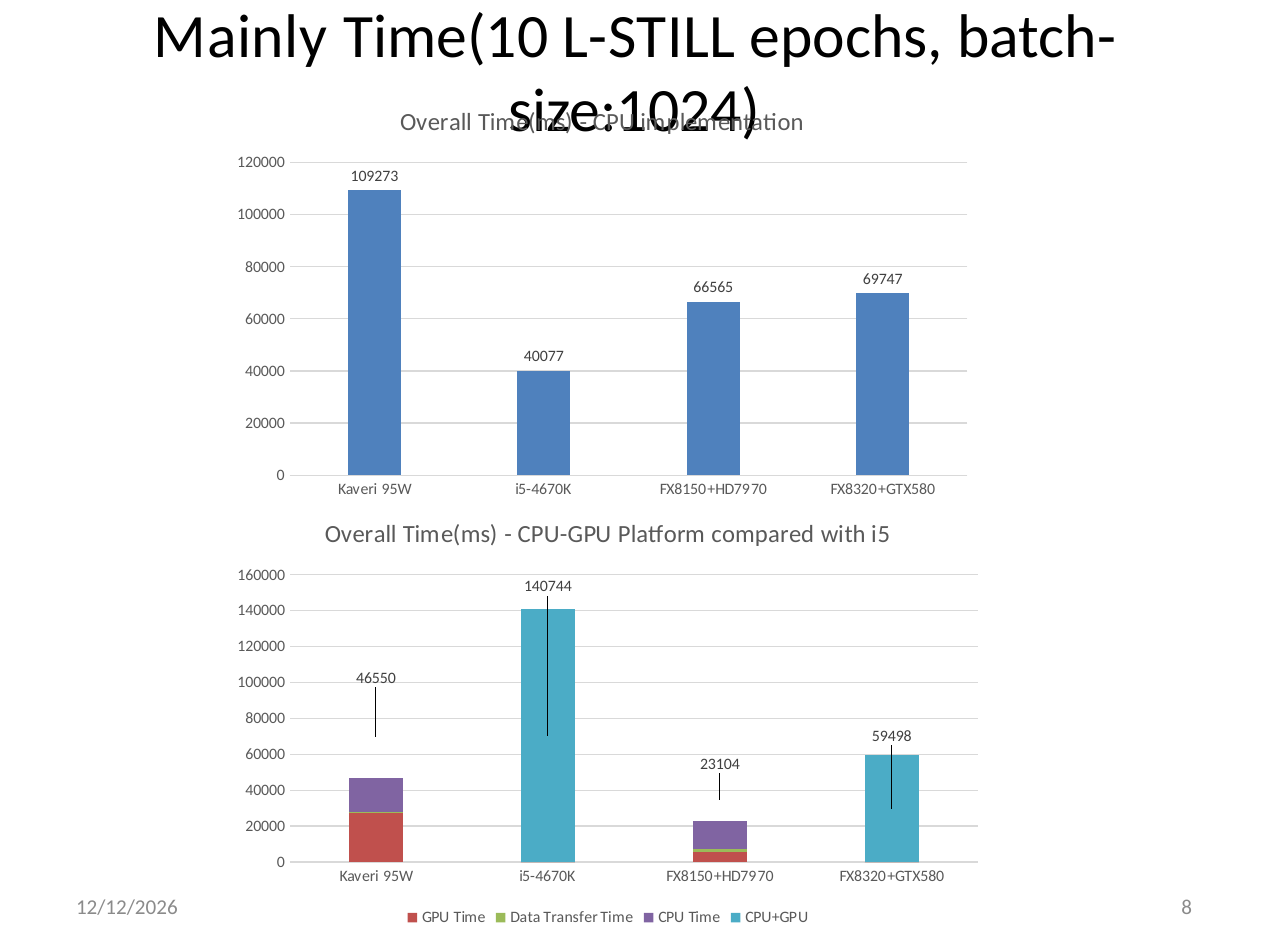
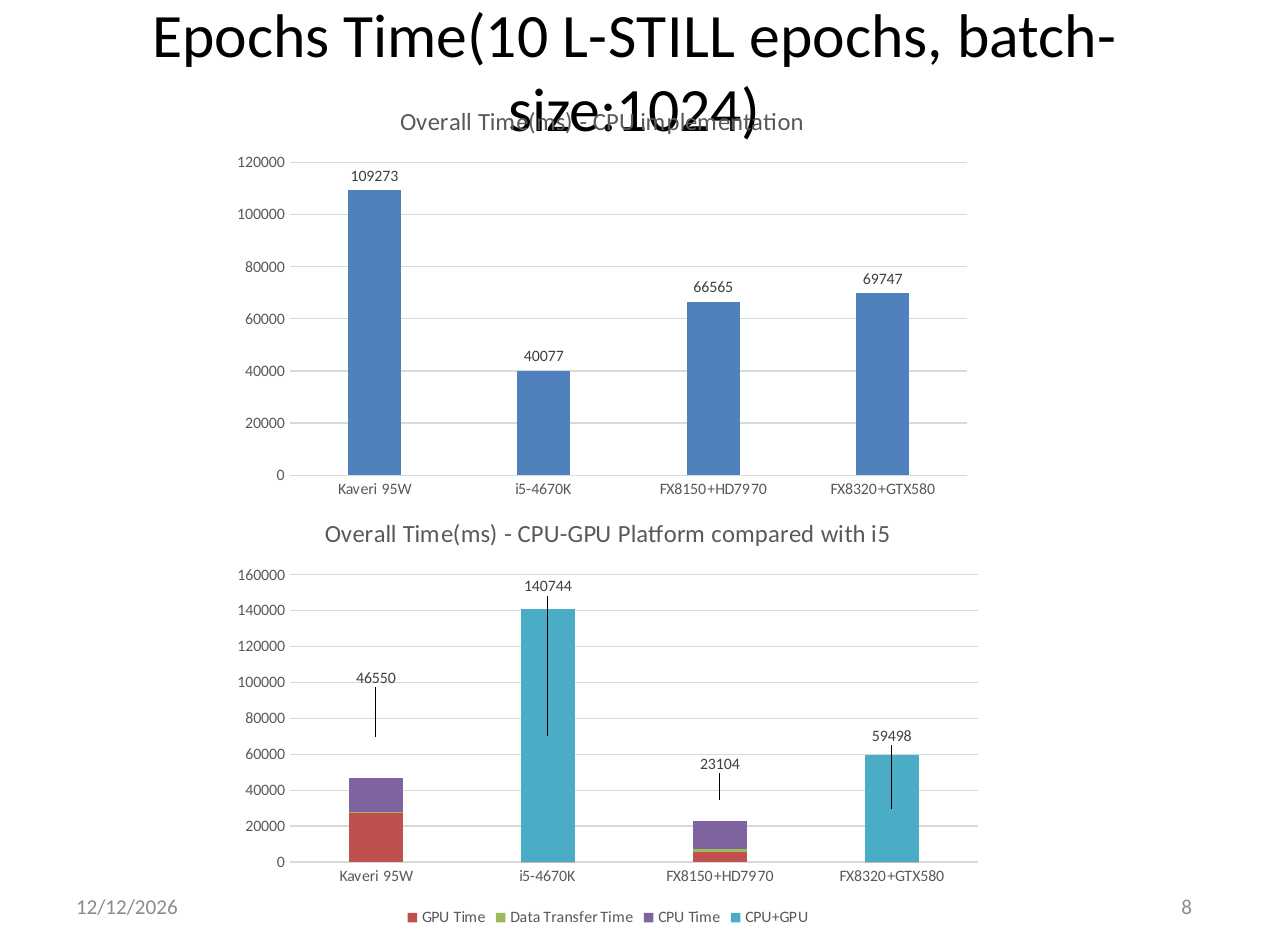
Mainly: Mainly -> Epochs (241, 37)
